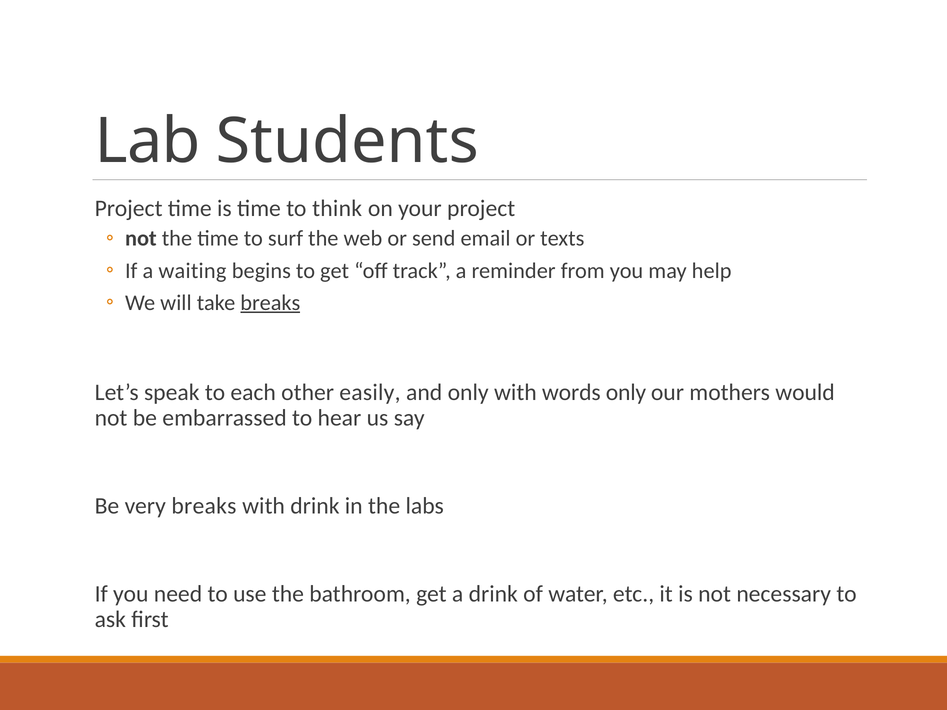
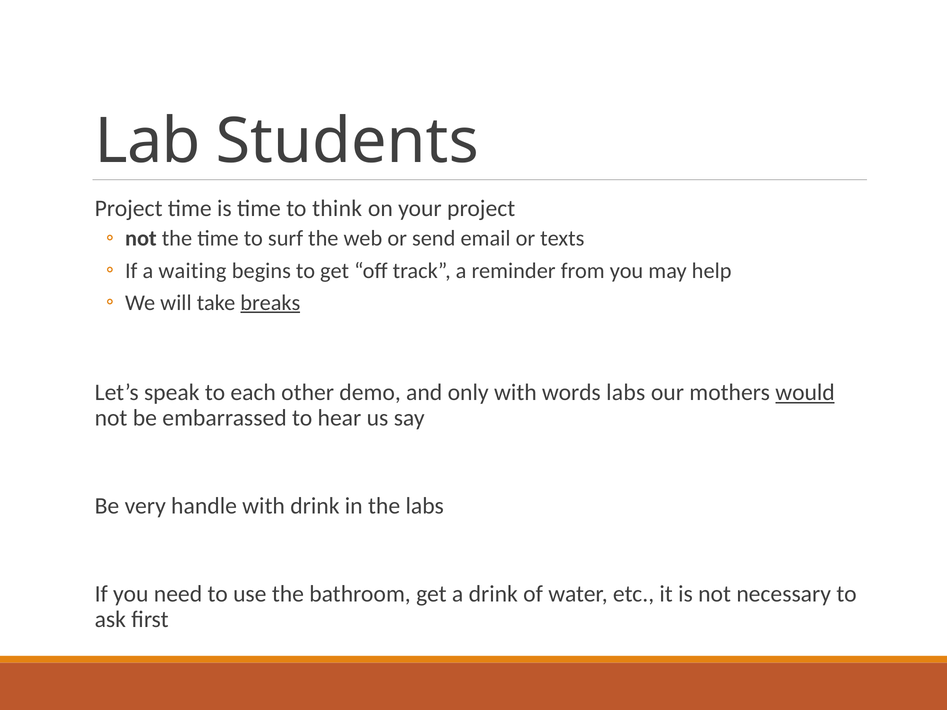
easily: easily -> demo (370, 393)
words only: only -> labs (626, 393)
would underline: none -> present (805, 393)
very breaks: breaks -> handle (204, 506)
